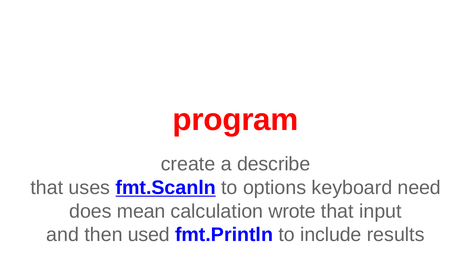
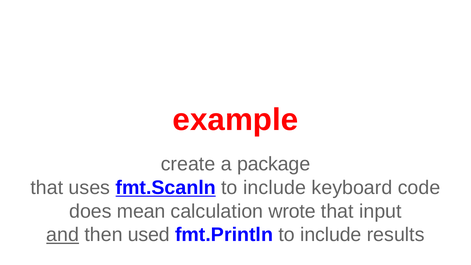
program: program -> example (235, 120)
describe: describe -> package (274, 164)
options: options -> include (275, 188)
need: need -> code (419, 188)
and underline: none -> present (63, 235)
